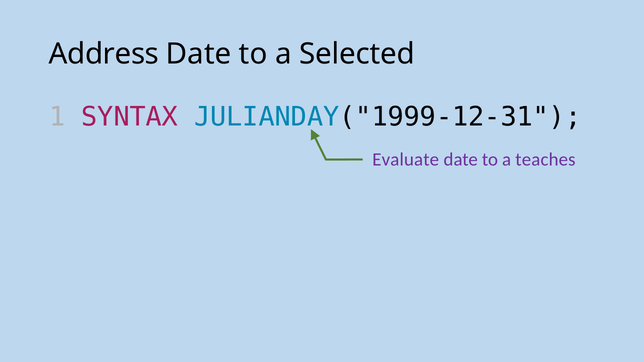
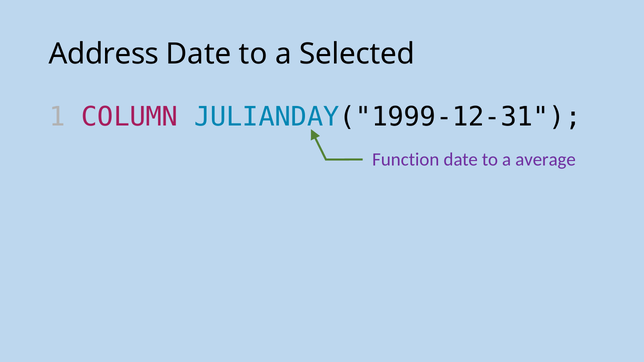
SYNTAX: SYNTAX -> COLUMN (130, 117)
Evaluate: Evaluate -> Function (406, 160)
teaches: teaches -> average (546, 160)
